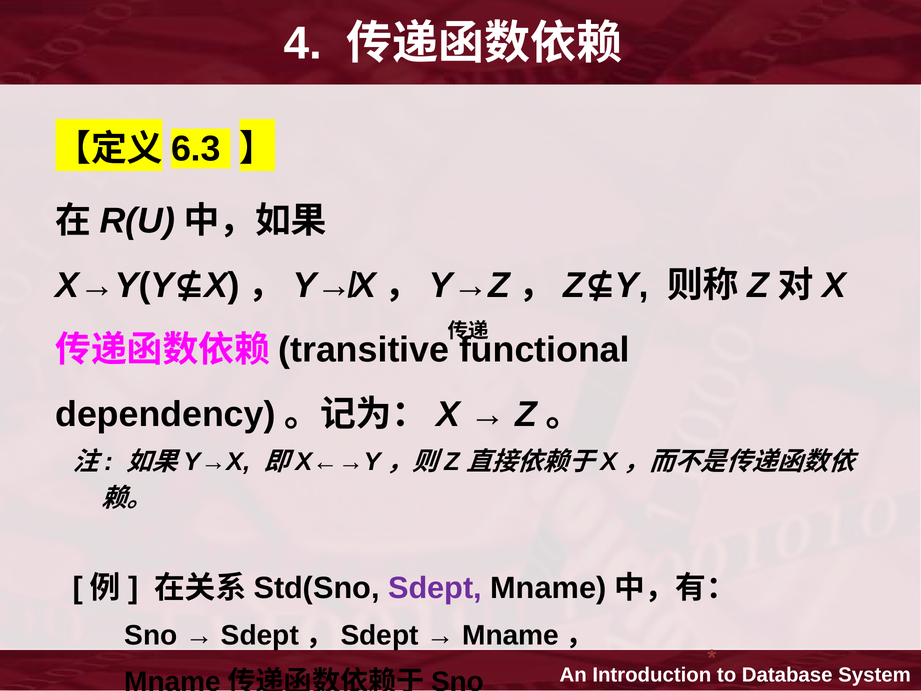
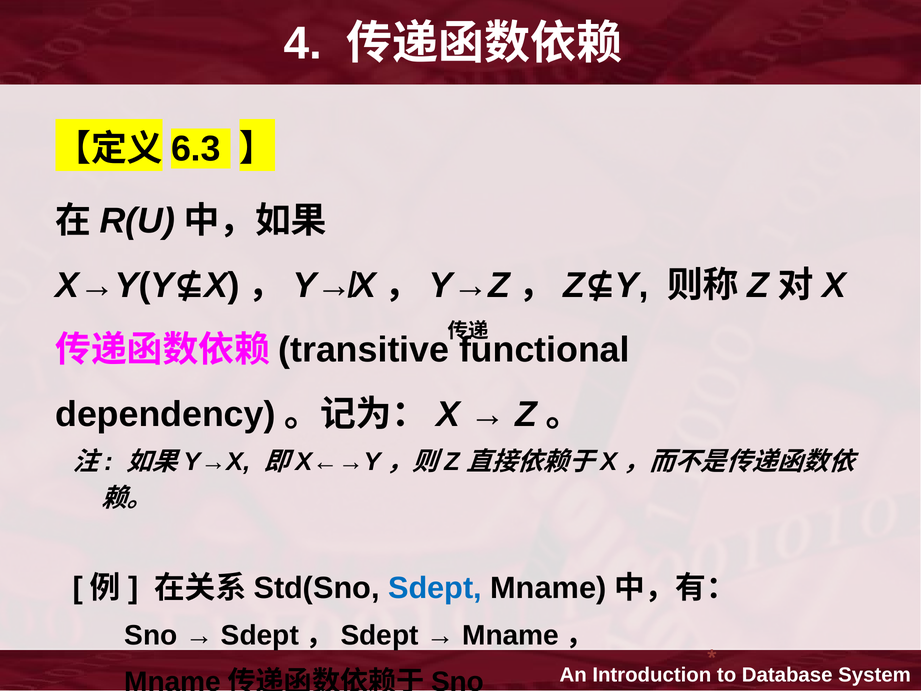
Sdept colour: purple -> blue (435, 588)
